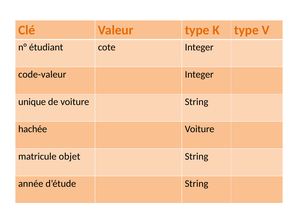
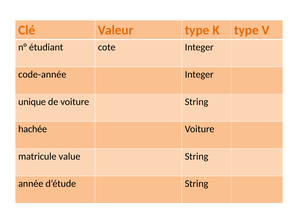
code-valeur: code-valeur -> code-année (42, 74)
objet: objet -> value (70, 156)
